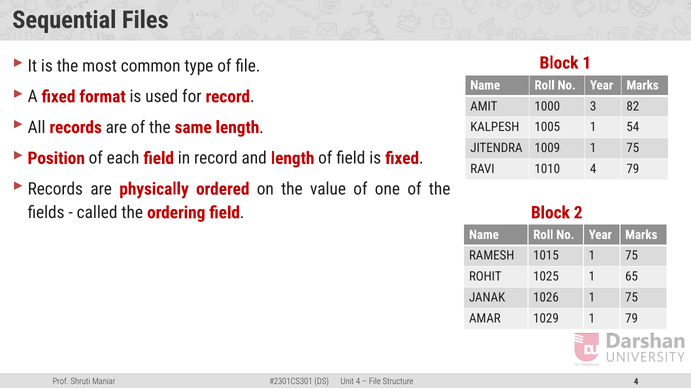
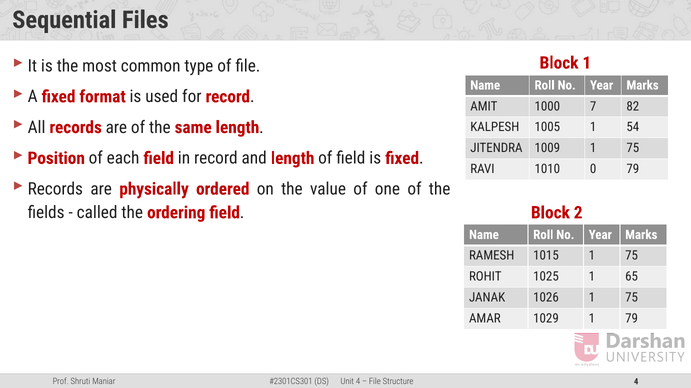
3: 3 -> 7 (593, 106)
1010 4: 4 -> 0 (593, 169)
